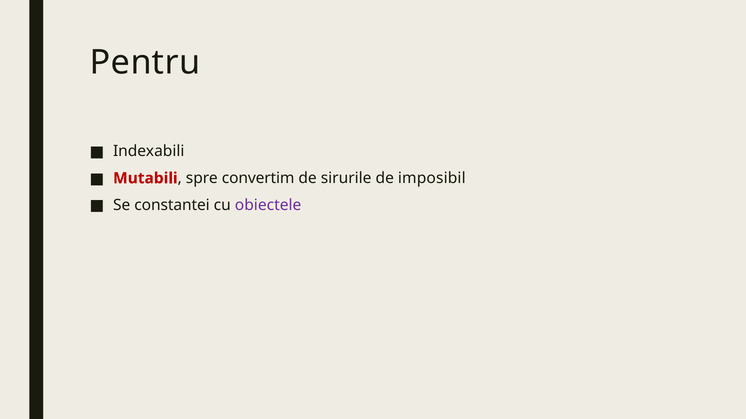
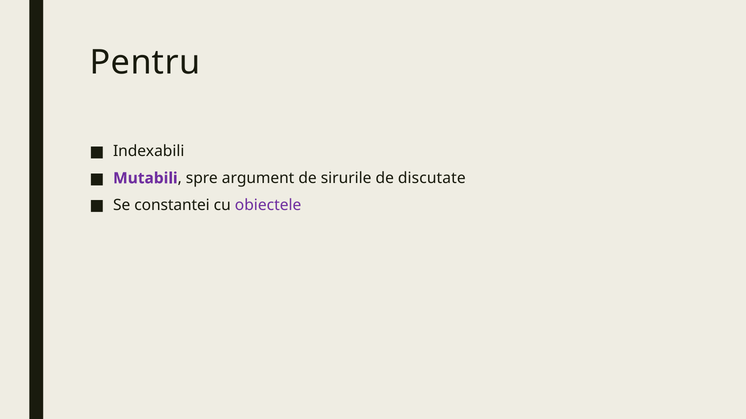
Mutabili colour: red -> purple (145, 178)
convertim: convertim -> argument (258, 178)
imposibil: imposibil -> discutate (432, 178)
